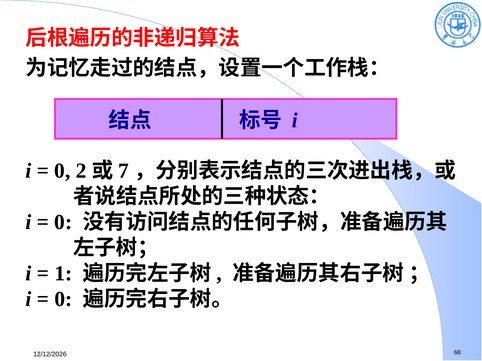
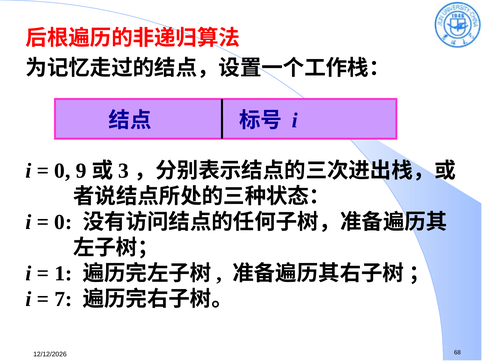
2: 2 -> 9 (81, 171)
7: 7 -> 3 (124, 171)
0: 0 -> 7 (63, 299)
